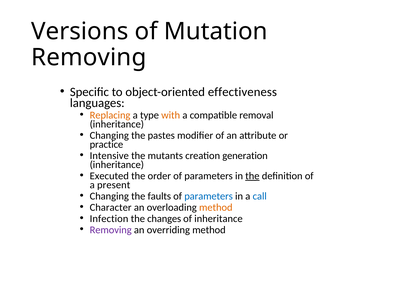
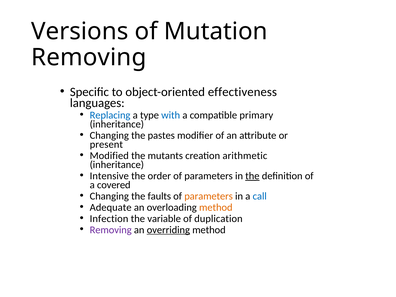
Replacing colour: orange -> blue (110, 115)
with colour: orange -> blue (171, 115)
removal: removal -> primary (256, 115)
practice: practice -> present (106, 144)
Intensive: Intensive -> Modified (109, 156)
generation: generation -> arithmetic (245, 156)
Executed: Executed -> Intensive (109, 176)
present: present -> covered (114, 185)
parameters colour: blue -> orange (209, 196)
Character: Character -> Adequate (111, 207)
changes: changes -> variable (164, 219)
of inheritance: inheritance -> duplication (218, 219)
overriding underline: none -> present (168, 230)
